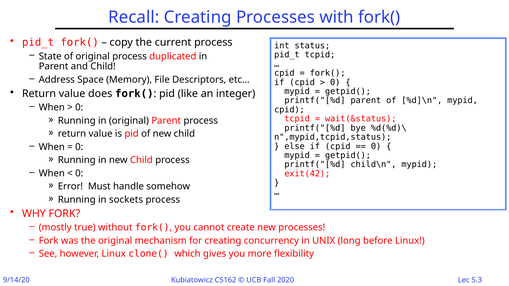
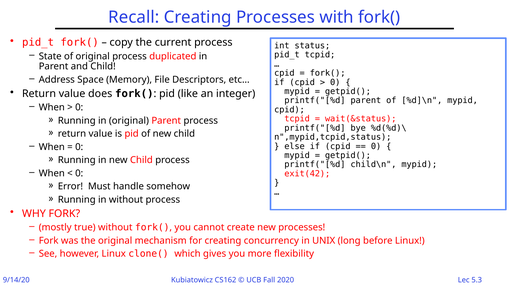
in sockets: sockets -> without (126, 200)
